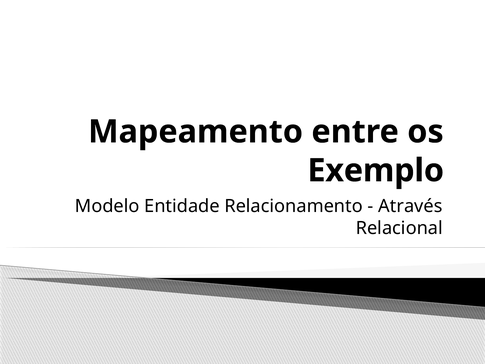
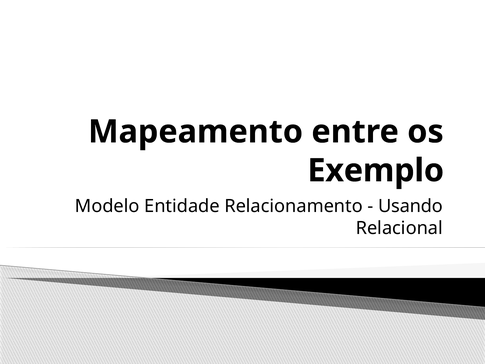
Através: Através -> Usando (411, 206)
